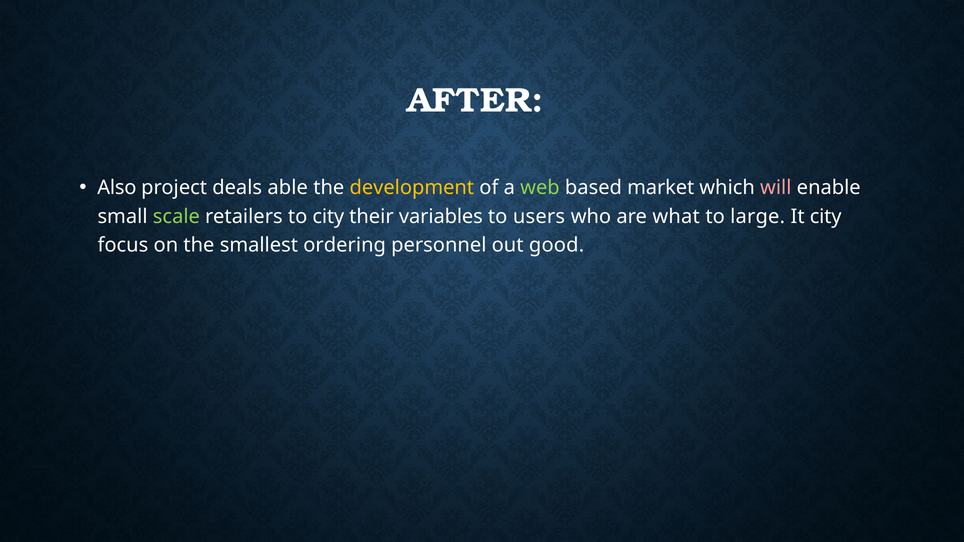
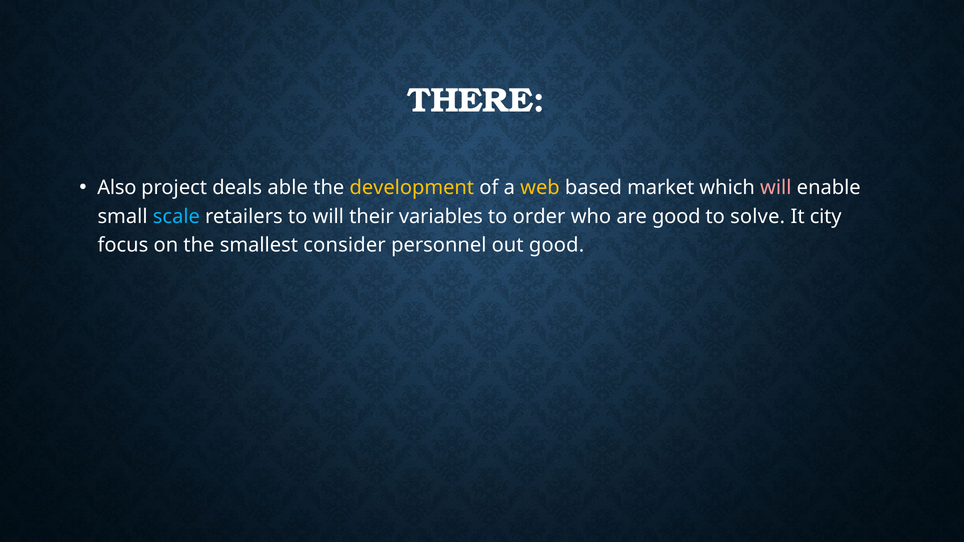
AFTER: AFTER -> THERE (476, 100)
web colour: light green -> yellow (540, 188)
scale colour: light green -> light blue (176, 217)
to city: city -> will (328, 217)
users: users -> order (539, 217)
are what: what -> good (676, 217)
large: large -> solve (758, 217)
ordering: ordering -> consider (345, 245)
